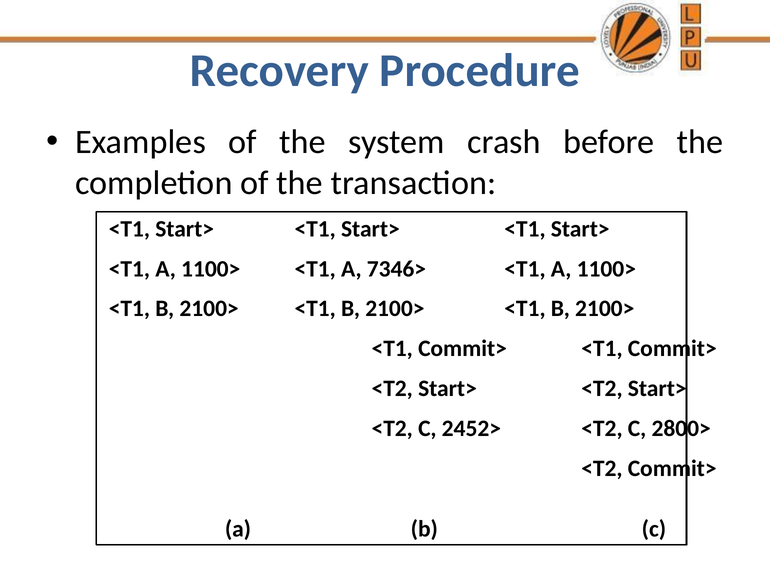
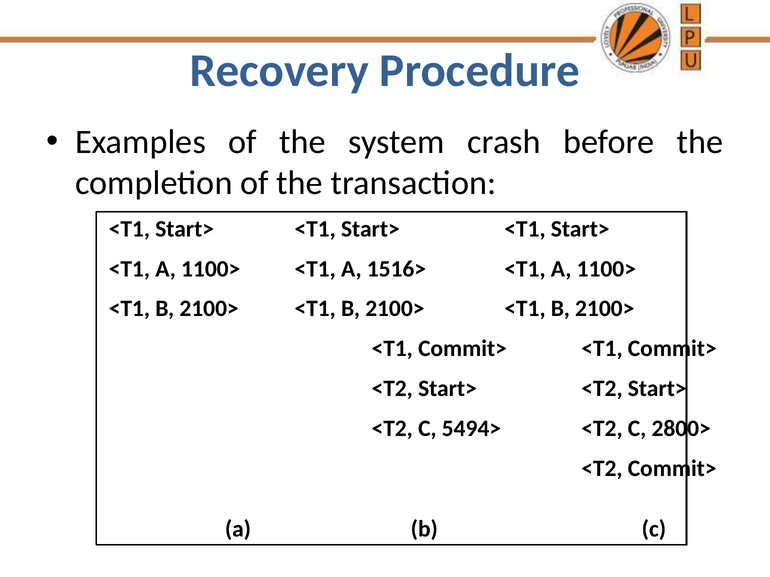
7346>: 7346> -> 1516> (396, 269)
2452>: 2452> -> 5494> (471, 429)
